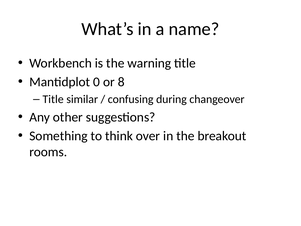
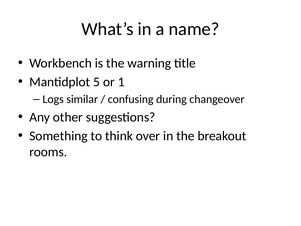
0: 0 -> 5 (97, 82)
8: 8 -> 1 (121, 82)
Title: Title -> Logs (53, 99)
